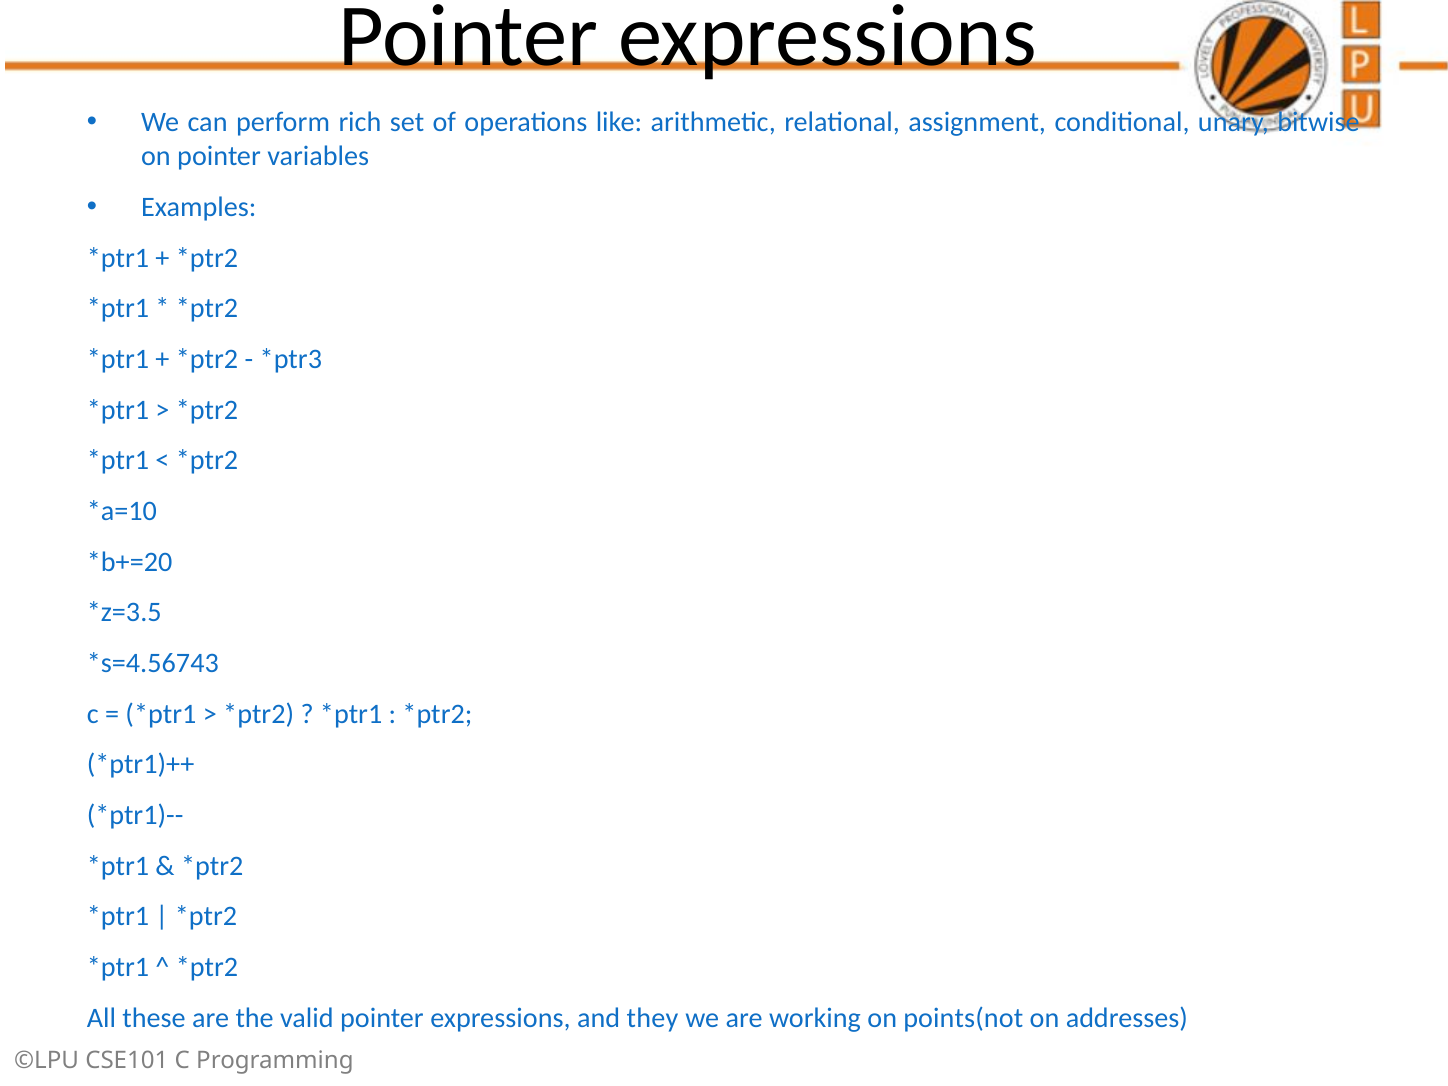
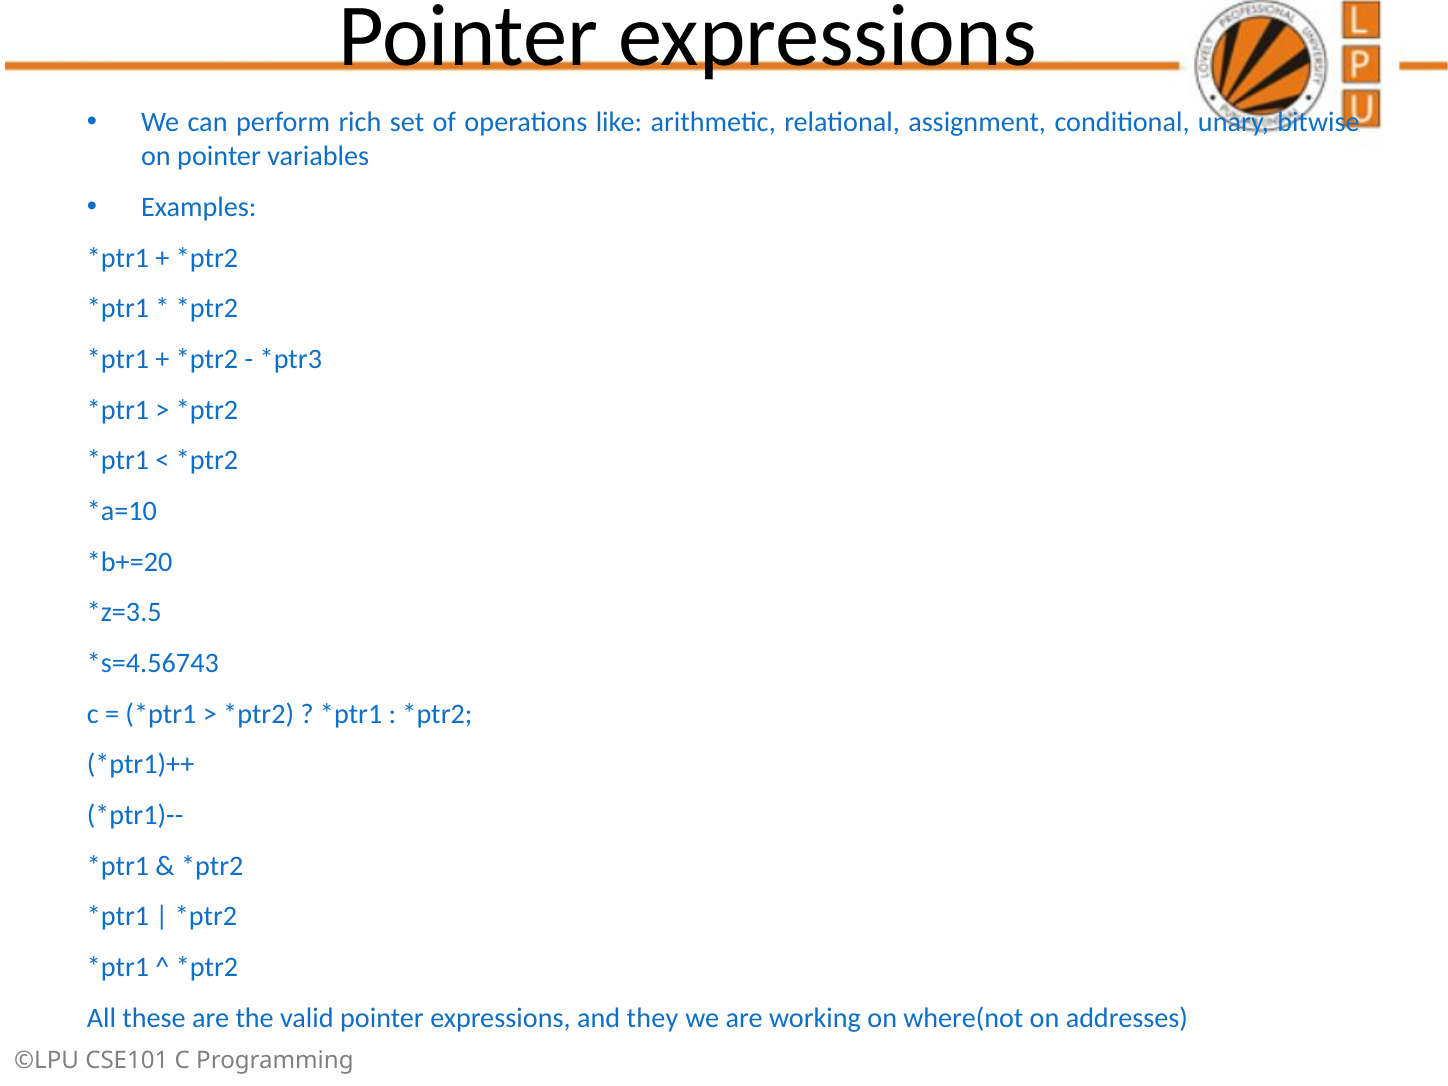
points(not: points(not -> where(not (963, 1018)
